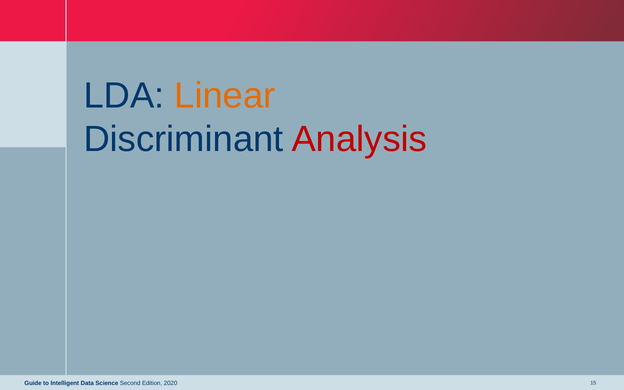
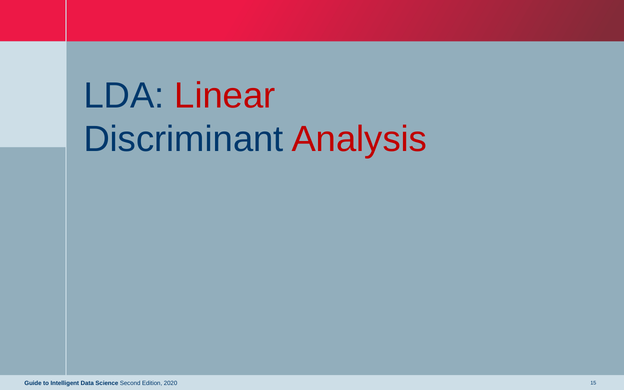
Linear colour: orange -> red (225, 96)
